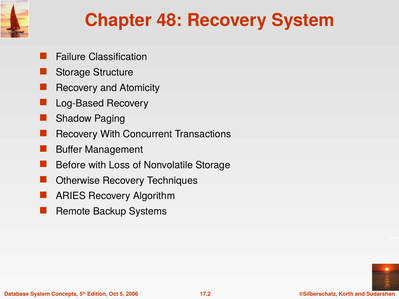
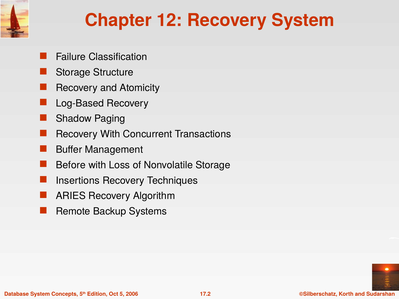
48: 48 -> 12 (169, 20)
Otherwise: Otherwise -> Insertions (78, 181)
